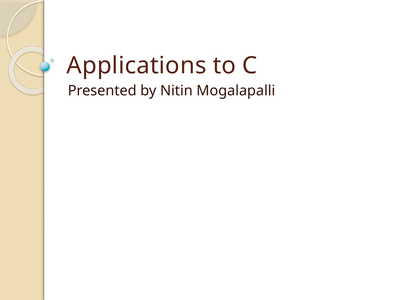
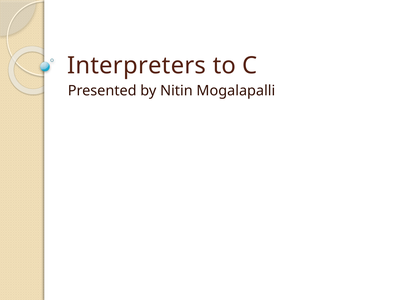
Applications: Applications -> Interpreters (137, 66)
